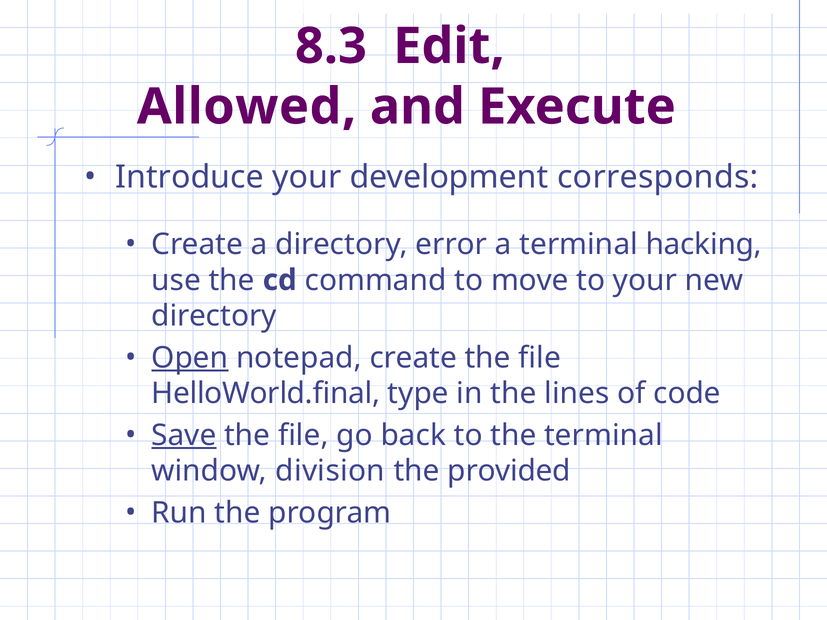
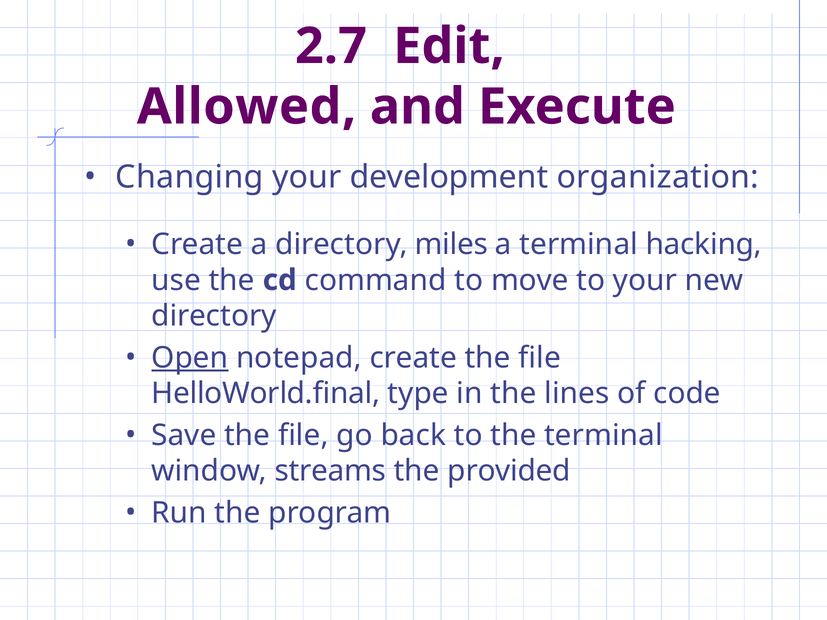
8.3: 8.3 -> 2.7 (331, 46)
Introduce: Introduce -> Changing (189, 177)
corresponds: corresponds -> organization (658, 177)
error: error -> miles (451, 244)
Save underline: present -> none (184, 435)
division: division -> streams (330, 471)
